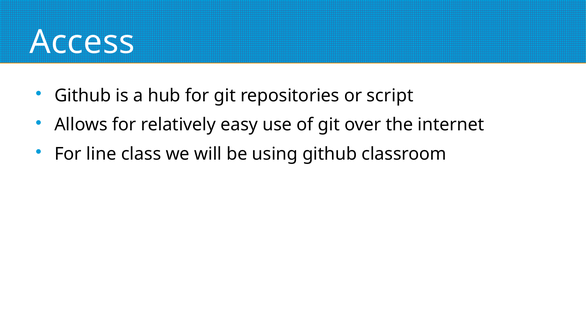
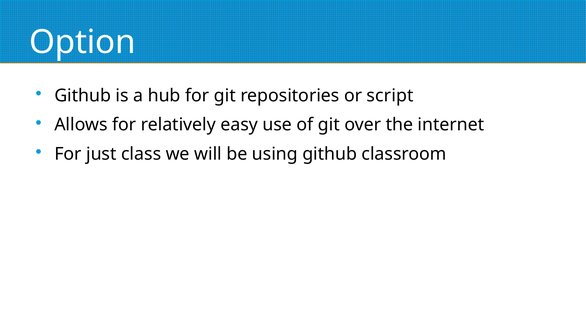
Access: Access -> Option (82, 42)
line: line -> just (101, 154)
